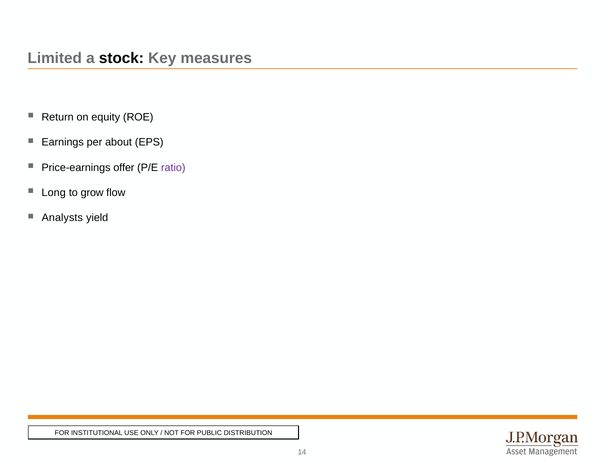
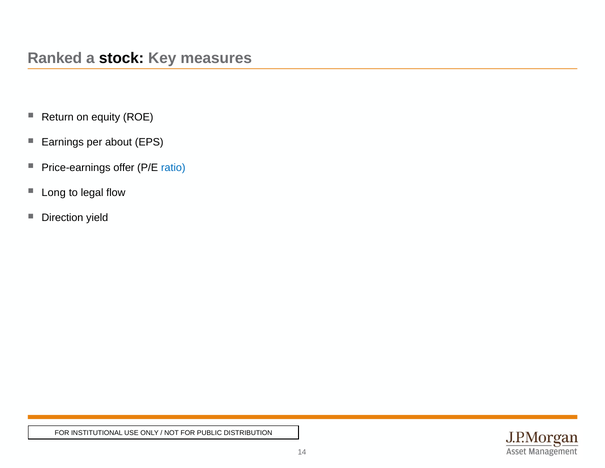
Limited: Limited -> Ranked (55, 58)
ratio colour: purple -> blue (173, 167)
grow: grow -> legal (92, 192)
Analysts: Analysts -> Direction (62, 218)
